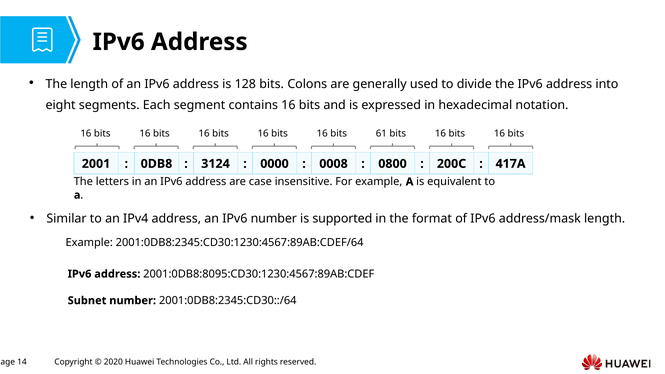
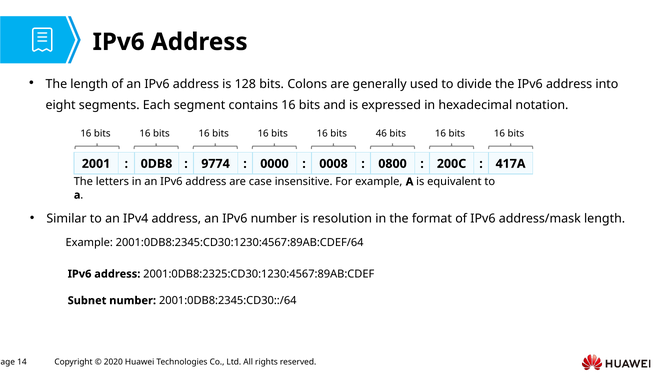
61: 61 -> 46 (381, 133)
3124: 3124 -> 9774 (216, 164)
supported: supported -> resolution (342, 219)
2001:0DB8:8095:CD30:1230:4567:89AB:CDEF: 2001:0DB8:8095:CD30:1230:4567:89AB:CDEF -> 2001:0DB8:2325:CD30:1230:4567:89AB:CDEF (259, 274)
